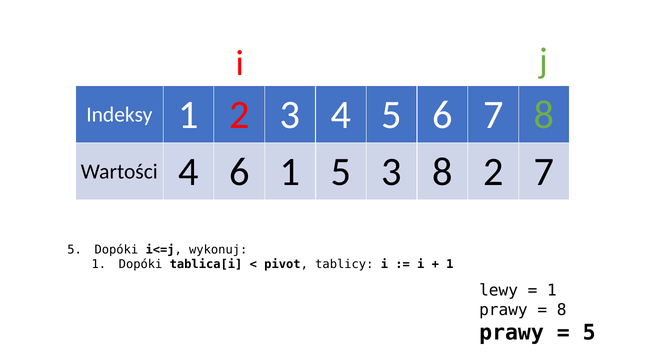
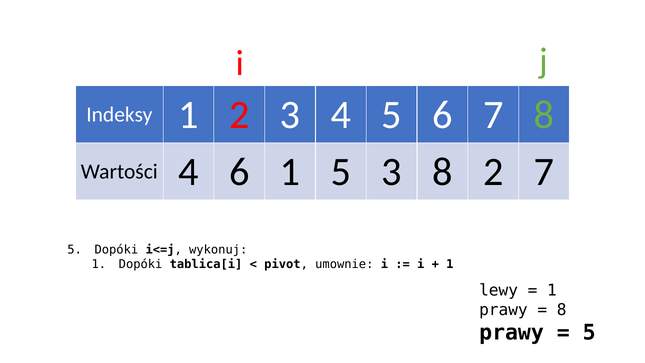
tablicy: tablicy -> umownie (344, 264)
